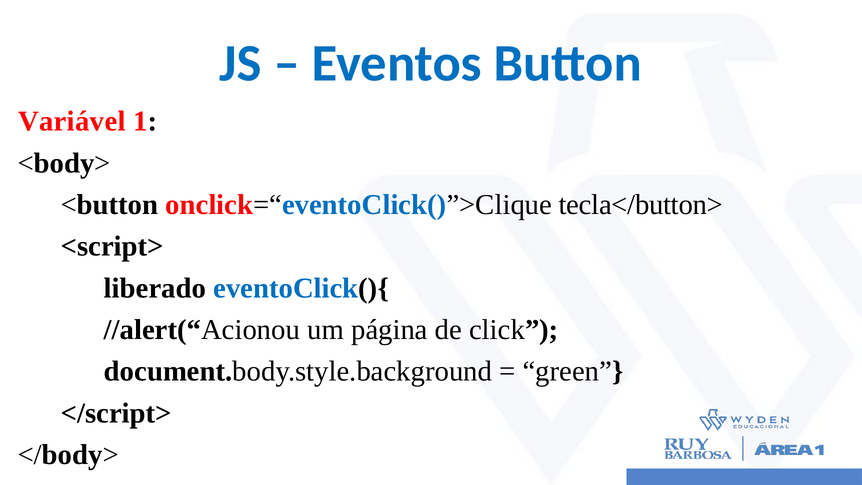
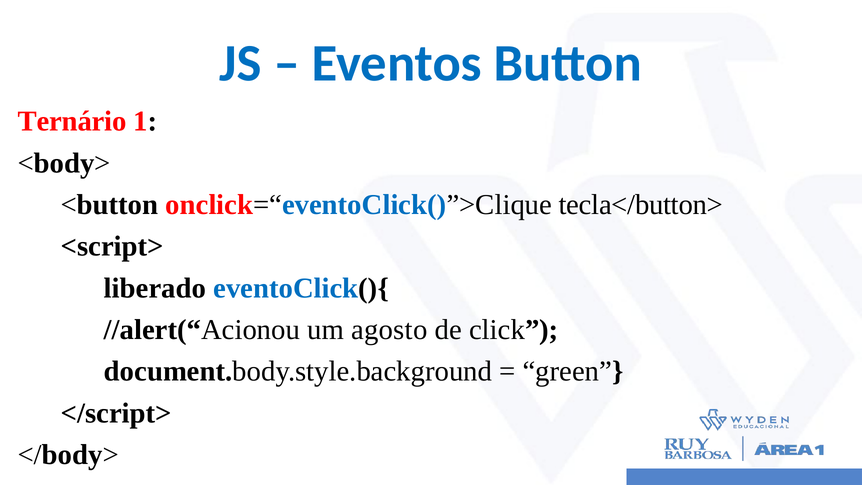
Variável: Variável -> Ternário (72, 121)
página: página -> agosto (389, 330)
